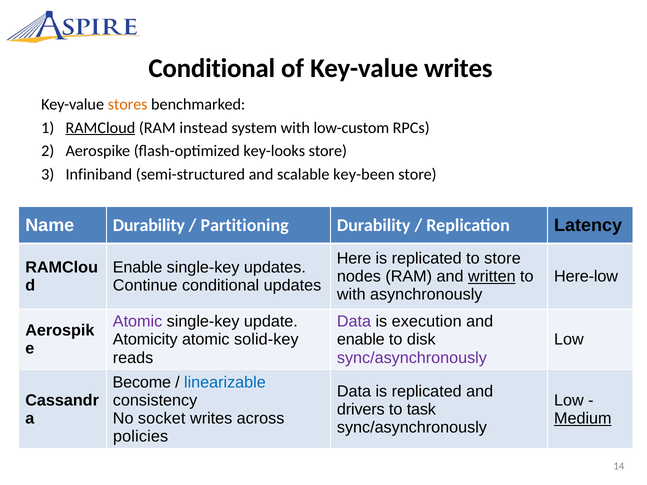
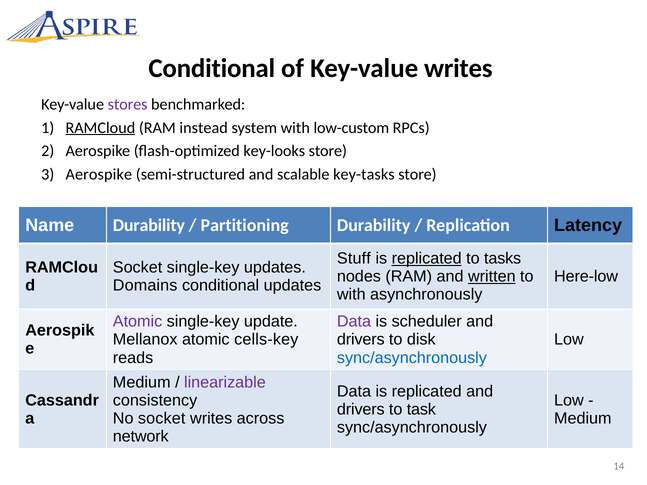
stores colour: orange -> purple (128, 105)
Infiniband: Infiniband -> Aerospike (99, 174)
key-been: key-been -> key-tasks (364, 174)
Here: Here -> Stuff (354, 259)
replicated underline: none -> present (427, 259)
to store: store -> tasks (503, 259)
Enable: Enable -> Socket (138, 268)
Continue: Continue -> Domains (145, 286)
execution: execution -> scheduler (427, 322)
Atomicity: Atomicity -> Mellanox (145, 340)
solid-key: solid-key -> cells-key (266, 340)
enable: enable -> drivers (361, 340)
sync/asynchronously colour: purple -> blue (412, 358)
Become: Become -> Medium (142, 382)
linearizable colour: blue -> purple (225, 382)
Medium underline: present -> none (583, 419)
policies: policies -> network (141, 437)
